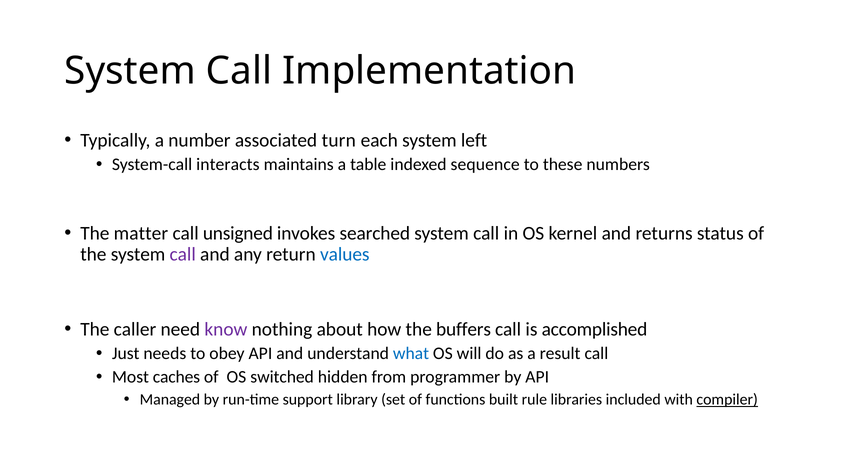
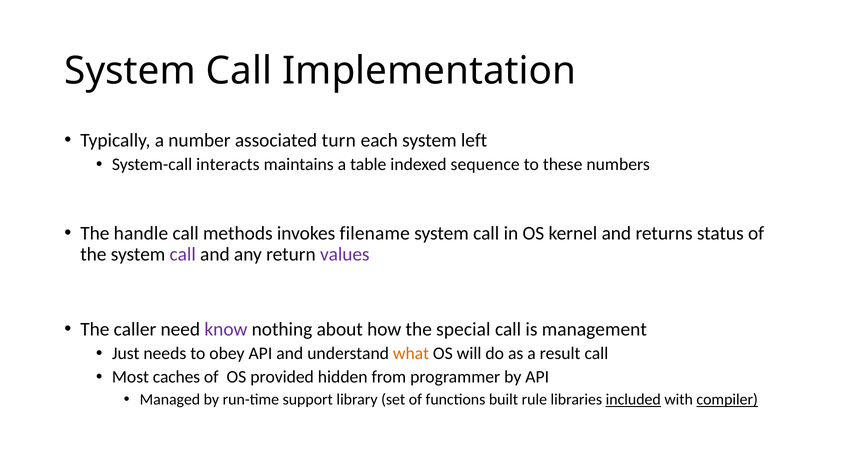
matter: matter -> handle (141, 233)
unsigned: unsigned -> methods (238, 233)
searched: searched -> filename (375, 233)
values colour: blue -> purple (345, 254)
buffers: buffers -> special (463, 329)
accomplished: accomplished -> management (594, 329)
what colour: blue -> orange (411, 353)
switched: switched -> provided (282, 376)
included underline: none -> present (633, 399)
